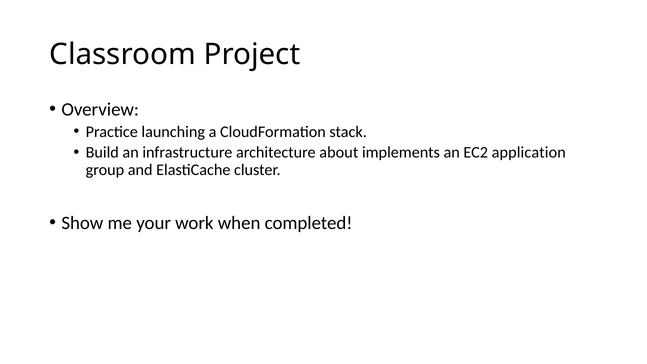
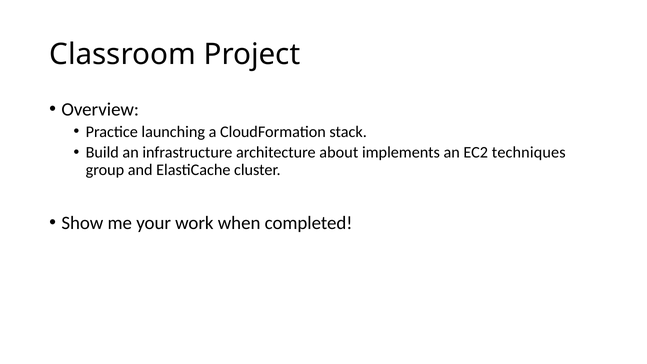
application: application -> techniques (529, 153)
